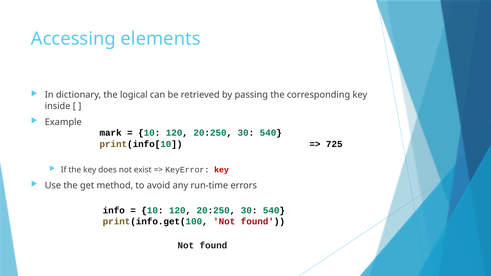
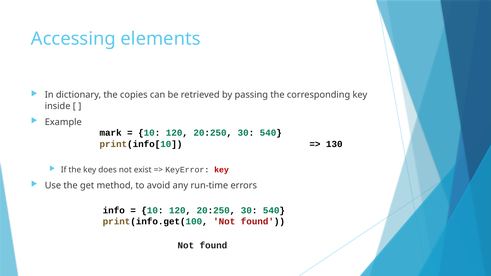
logical: logical -> copies (134, 95)
725: 725 -> 130 (334, 144)
